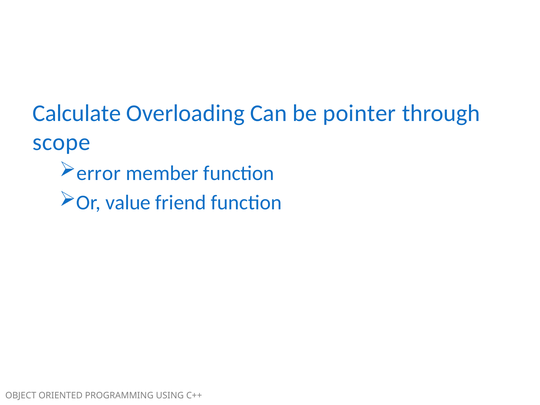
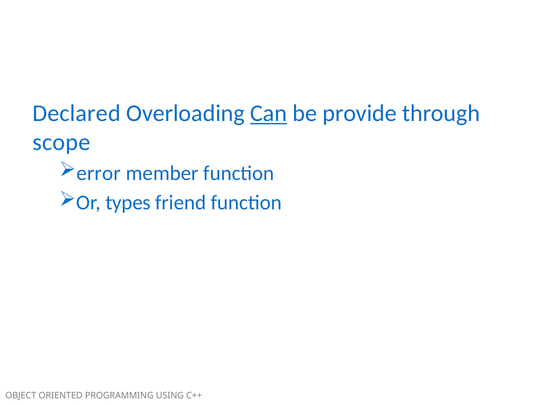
Calculate: Calculate -> Declared (77, 113)
Can underline: none -> present (269, 113)
pointer: pointer -> provide (360, 113)
value: value -> types (128, 203)
